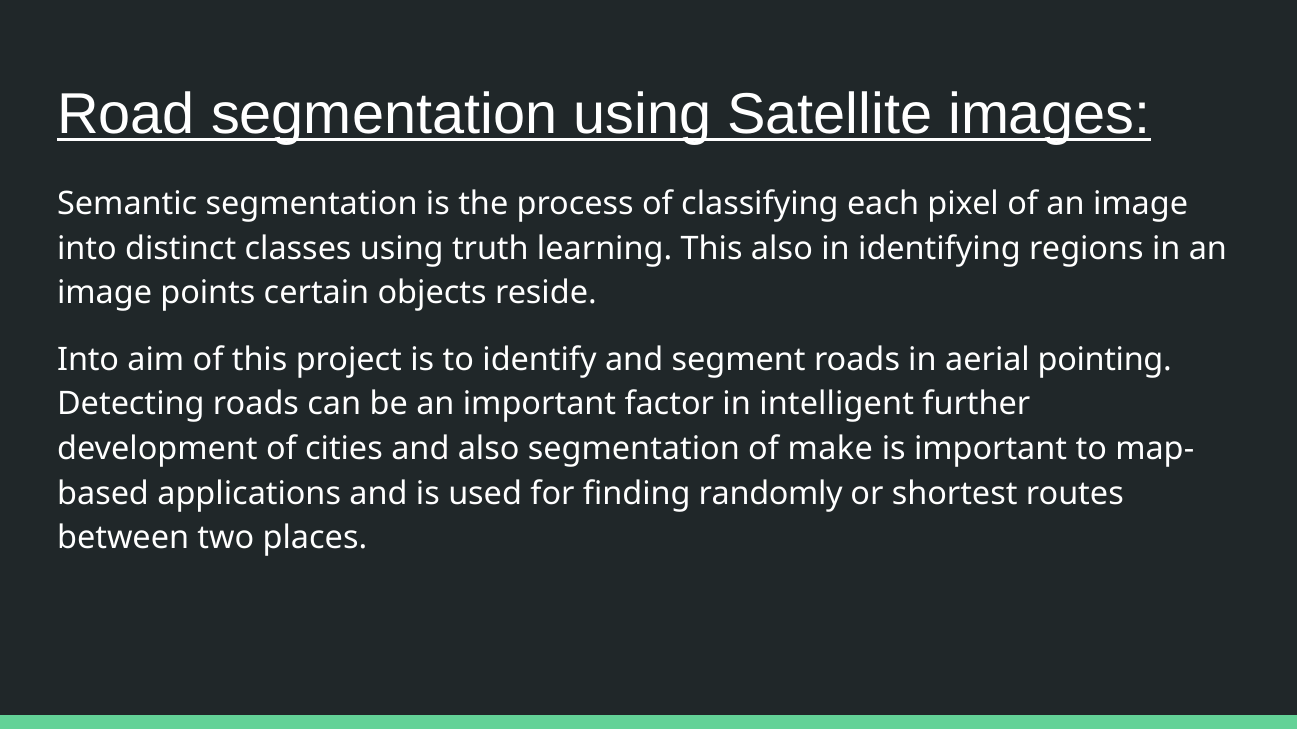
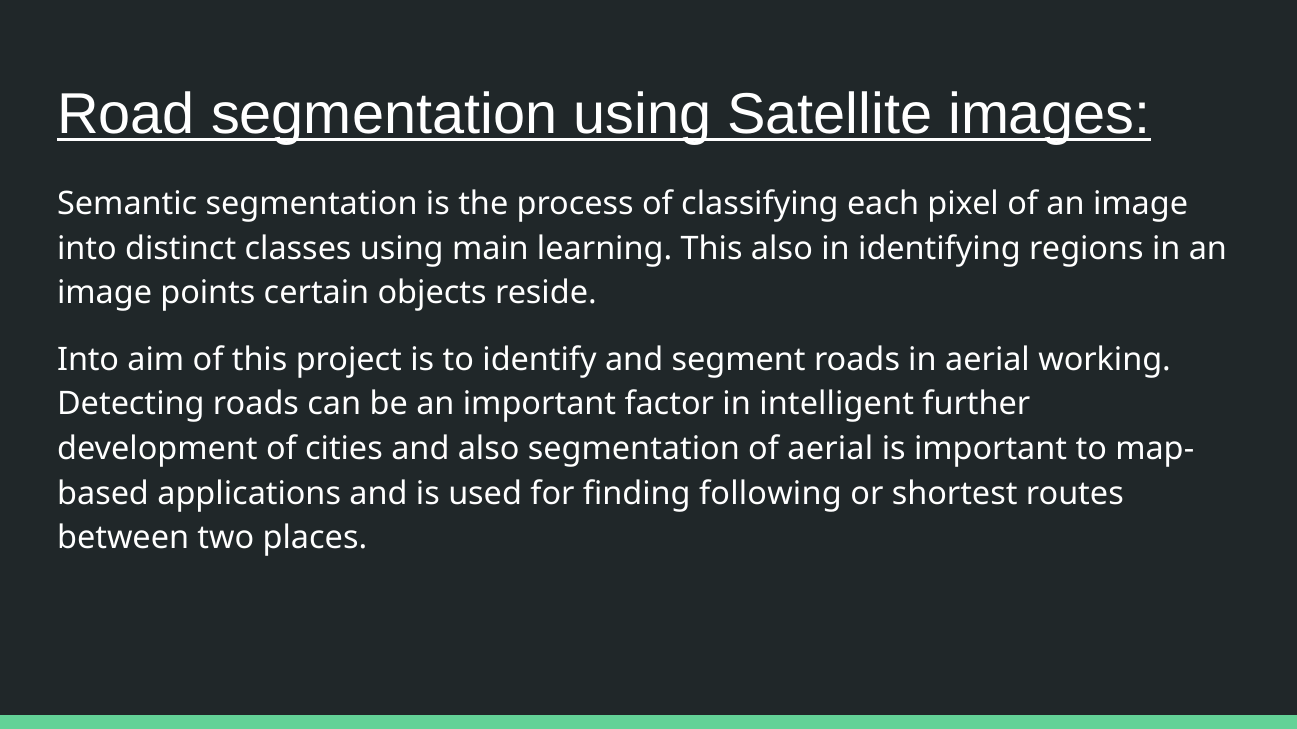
truth: truth -> main (490, 249)
pointing: pointing -> working (1105, 360)
of make: make -> aerial (830, 449)
randomly: randomly -> following (770, 494)
